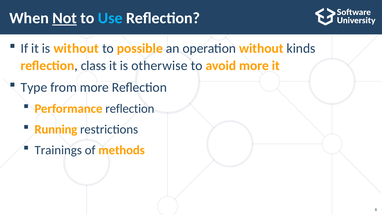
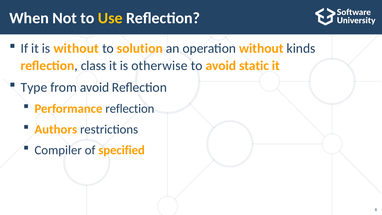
Not underline: present -> none (65, 18)
Use colour: light blue -> yellow (110, 18)
possible: possible -> solution (140, 48)
avoid more: more -> static (254, 66)
from more: more -> avoid (94, 87)
Running: Running -> Authors (56, 129)
Trainings: Trainings -> Compiler (58, 150)
methods: methods -> specified (122, 150)
